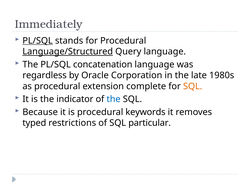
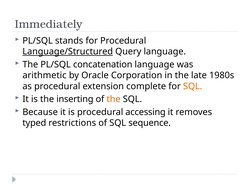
PL/SQL underline: present -> none (38, 41)
regardless: regardless -> arithmetic (44, 75)
indicator: indicator -> inserting (75, 99)
the colour: blue -> orange (114, 99)
keywords: keywords -> accessing (145, 112)
particular: particular -> sequence (150, 123)
